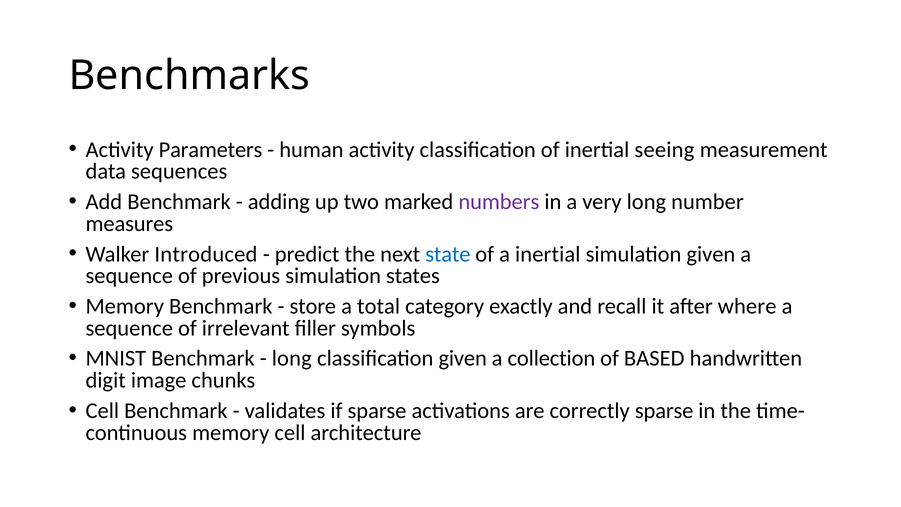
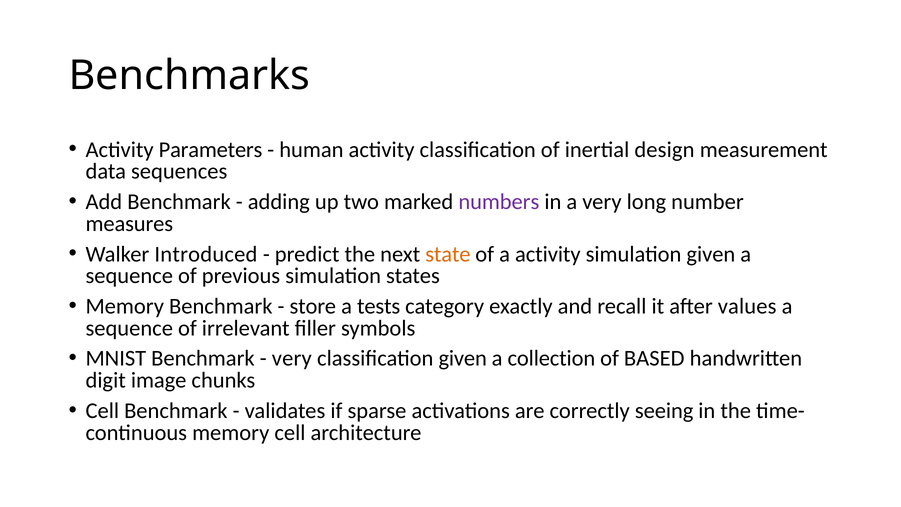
seeing: seeing -> design (664, 150)
state colour: blue -> orange (448, 254)
a inertial: inertial -> activity (548, 254)
total: total -> tests (379, 306)
where: where -> values (747, 306)
long: long -> very (292, 358)
correctly sparse: sparse -> seeing (664, 411)
